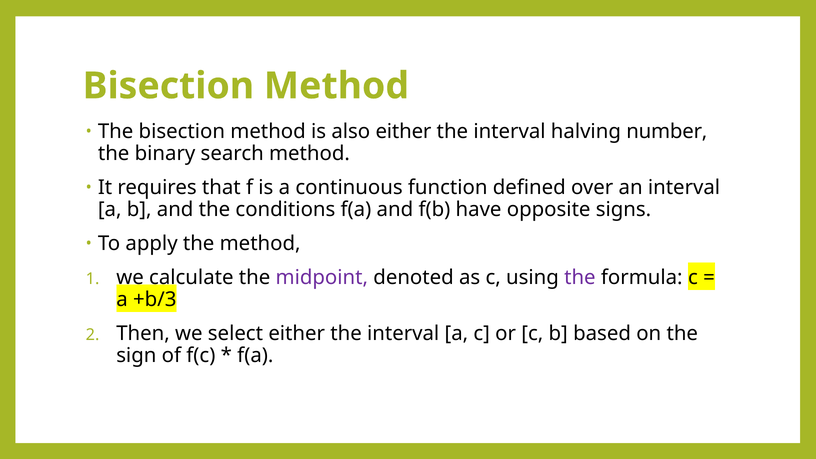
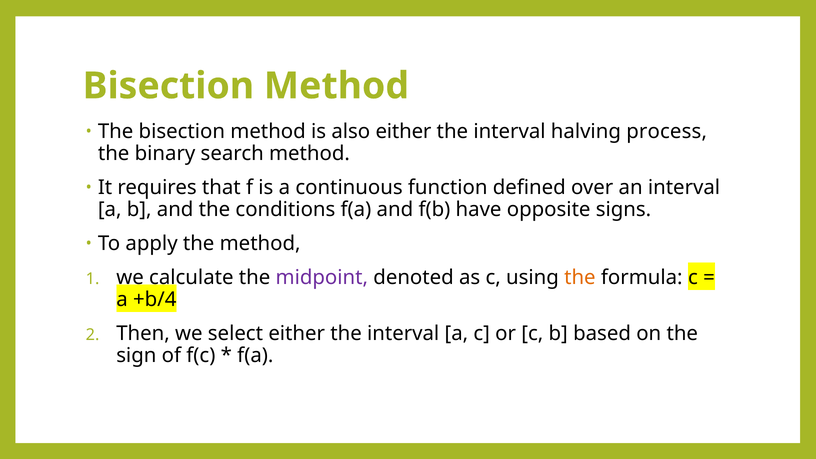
number: number -> process (667, 132)
the colour: purple -> orange (580, 277)
+b/3: +b/3 -> +b/4 (155, 300)
